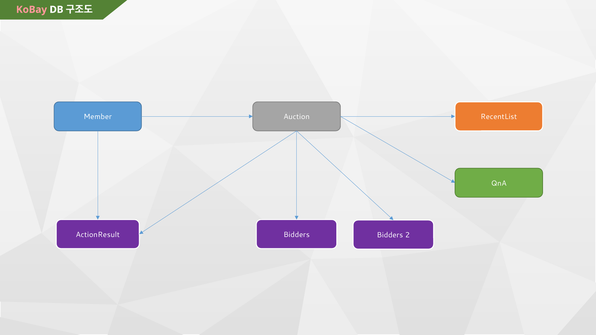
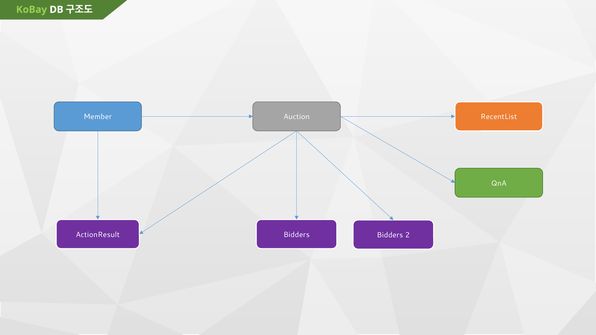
KoBay colour: pink -> light green (32, 10)
